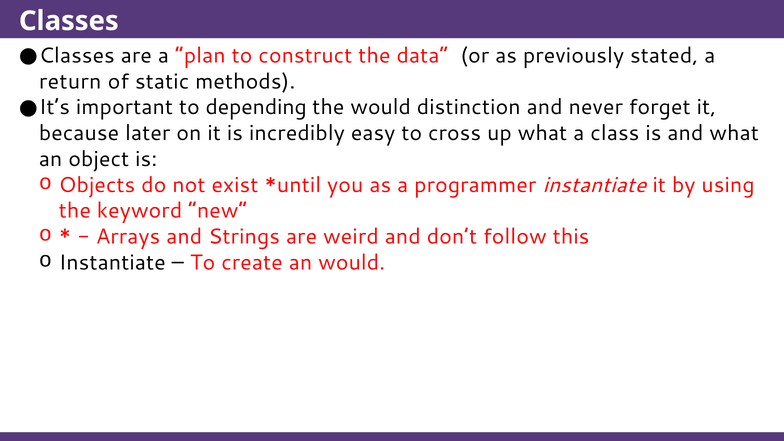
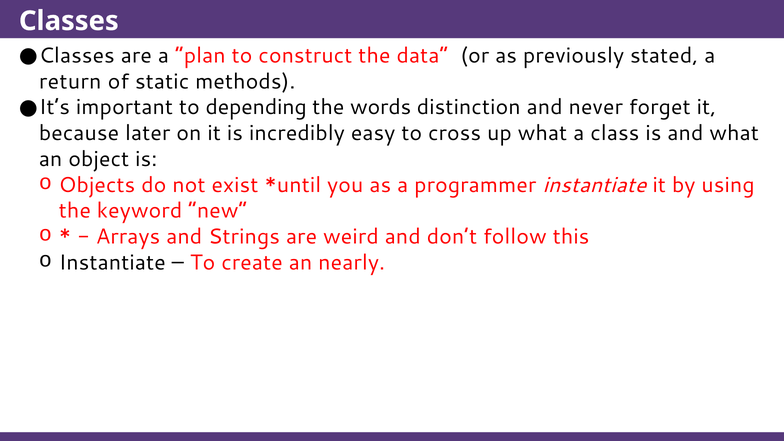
the would: would -> words (381, 107)
an would: would -> nearly (352, 262)
